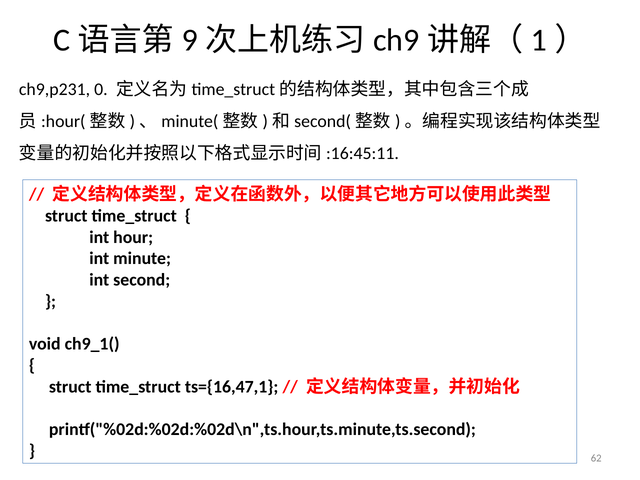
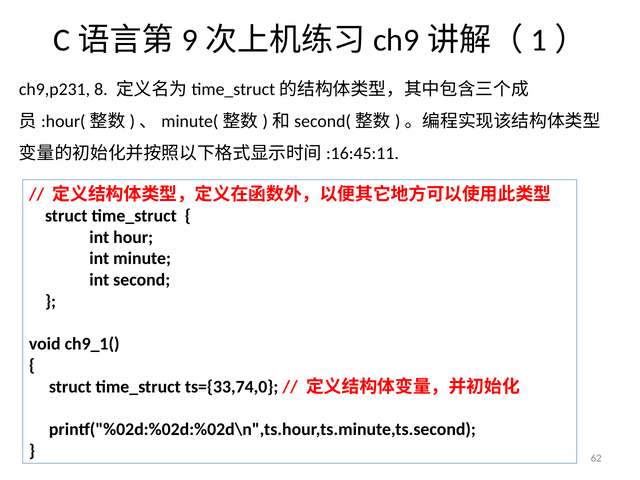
0: 0 -> 8 (101, 89)
ts={16,47,1: ts={16,47,1 -> ts={33,74,0 (232, 387)
